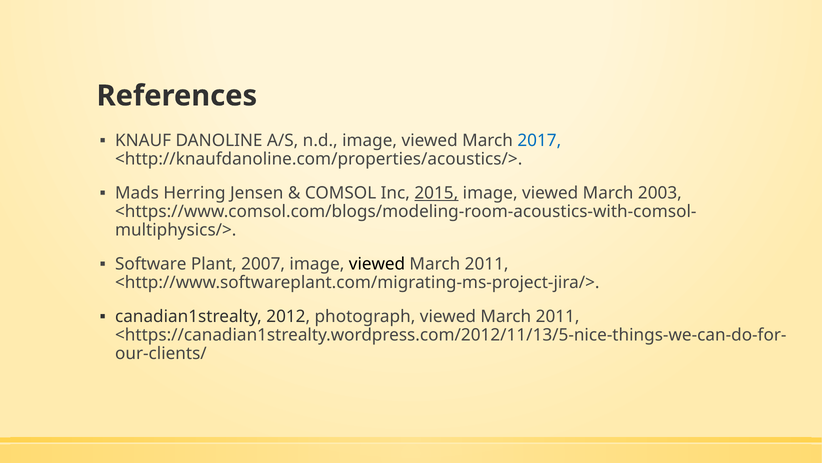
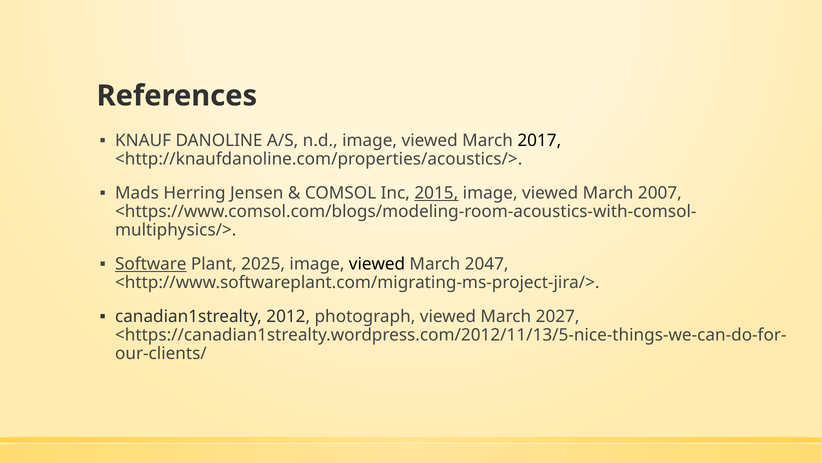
2017 colour: blue -> black (539, 140)
2003: 2003 -> 2007 (660, 193)
Software underline: none -> present (151, 264)
2007: 2007 -> 2025 (263, 264)
2011: 2011 -> 2047 (487, 264)
photograph viewed March 2011: 2011 -> 2027 (558, 316)
